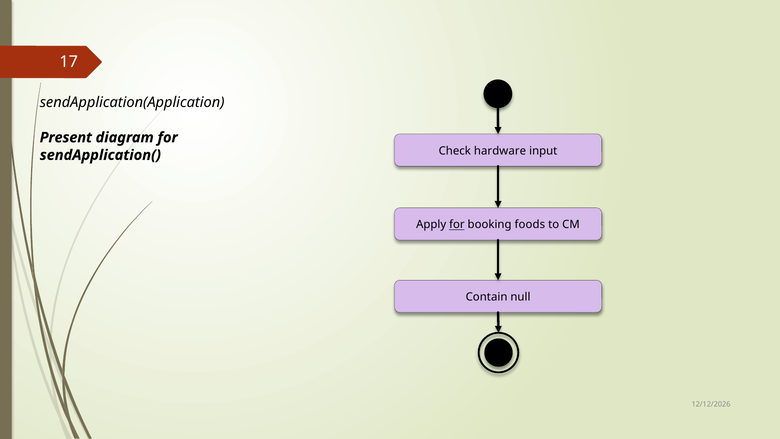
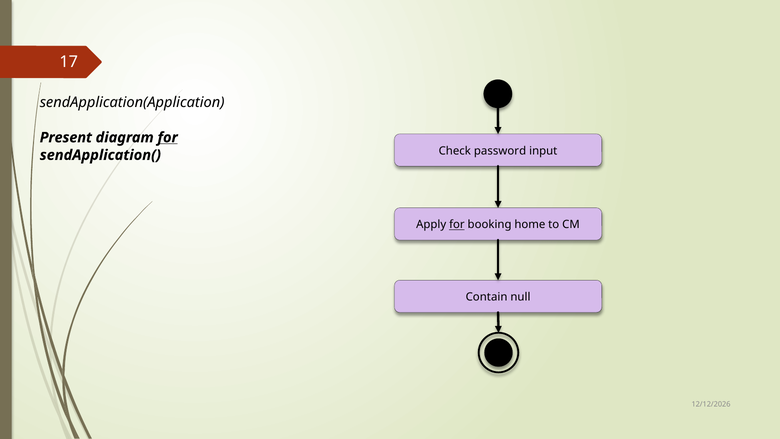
for underline: none -> present (168, 137)
hardware: hardware -> password (500, 151)
foods: foods -> home (530, 225)
